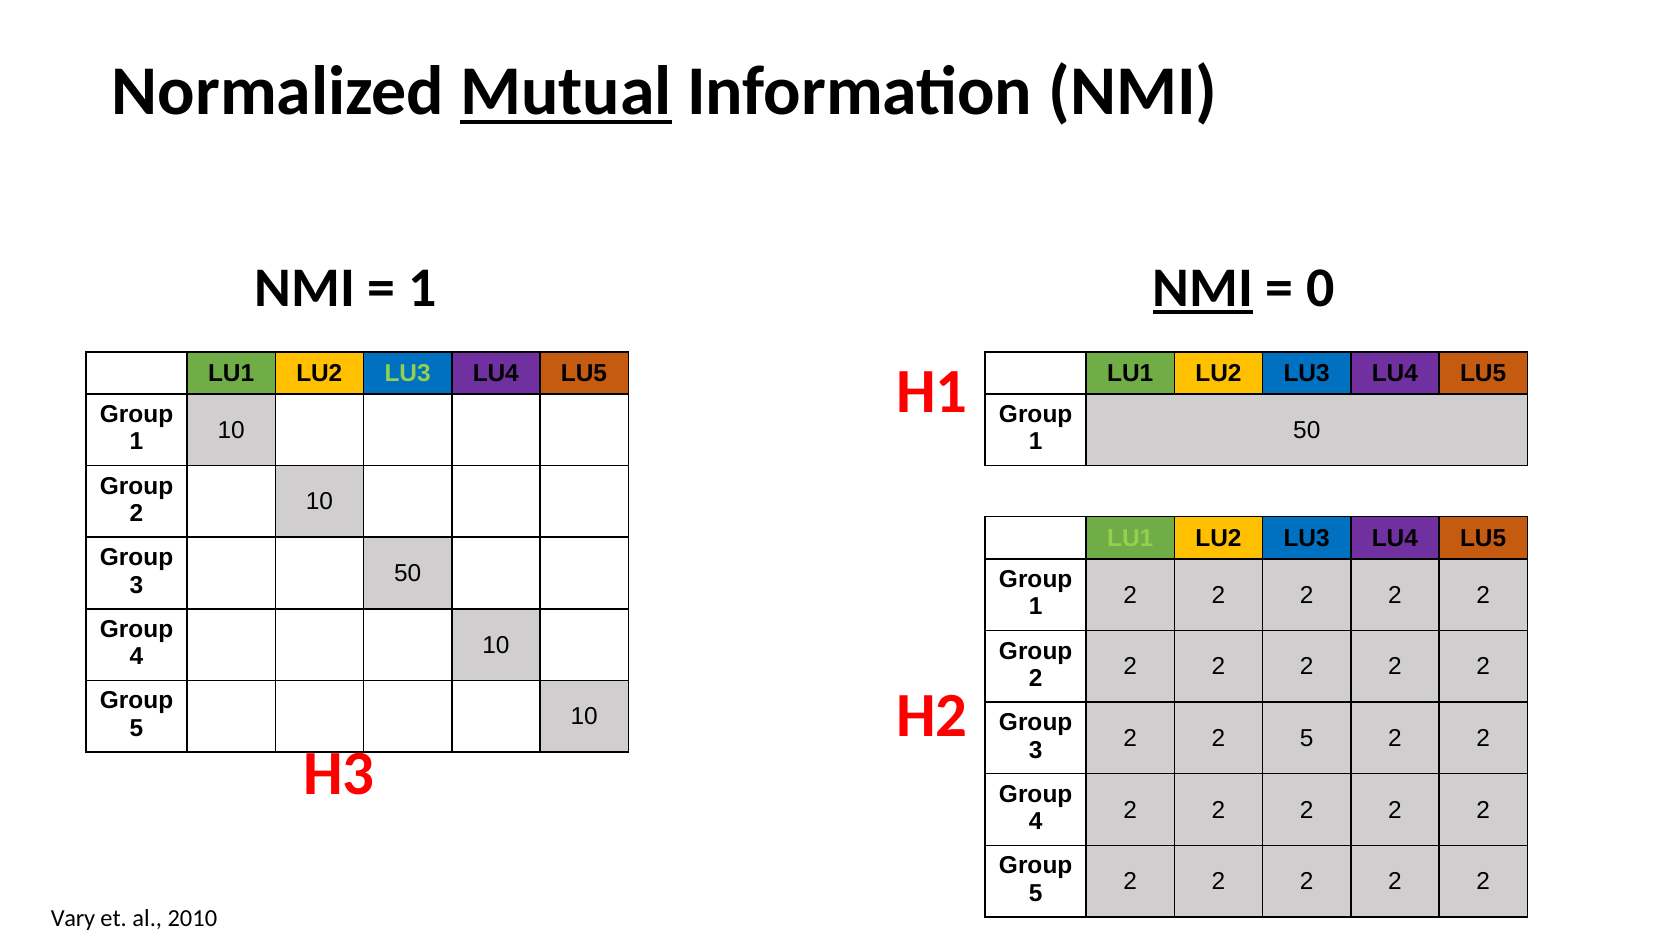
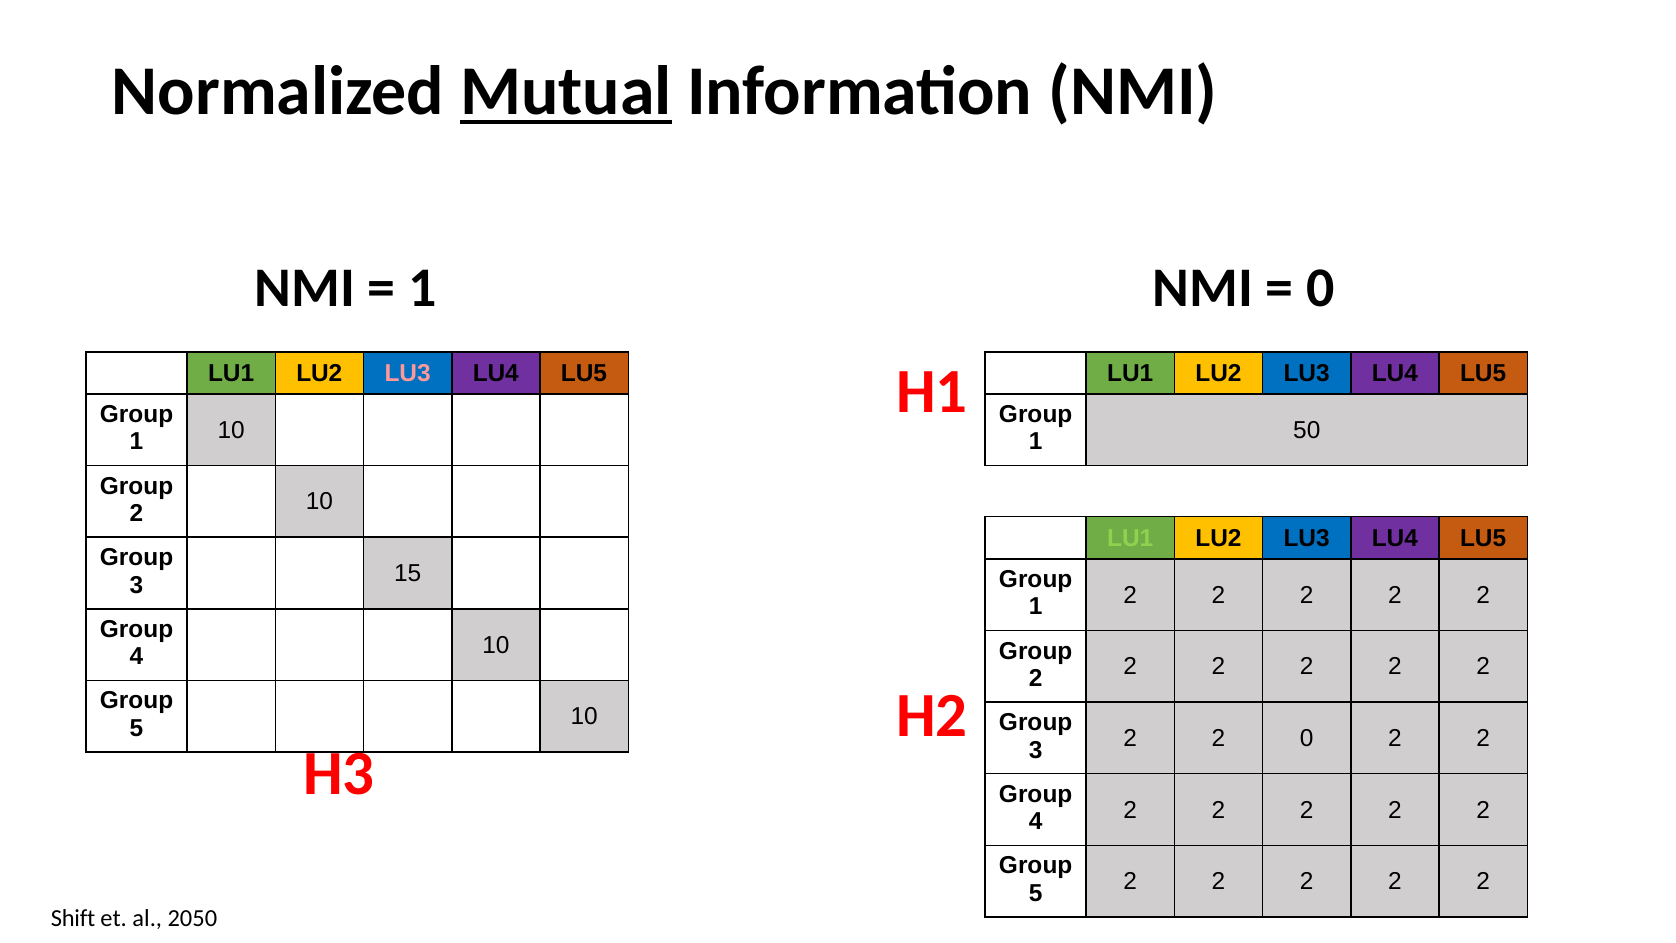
NMI underline: present -> none (1203, 288)
LU3 colour: light green -> pink (408, 373)
3 50: 50 -> 15 (408, 573)
2 5: 5 -> 0 (1307, 738)
Vary: Vary -> Shift (73, 918)
2010: 2010 -> 2050 (192, 918)
